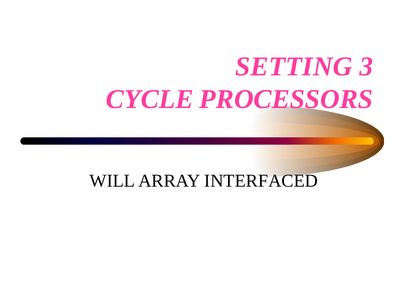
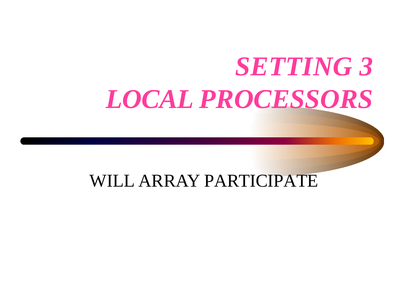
CYCLE: CYCLE -> LOCAL (150, 99)
INTERFACED: INTERFACED -> PARTICIPATE (261, 181)
